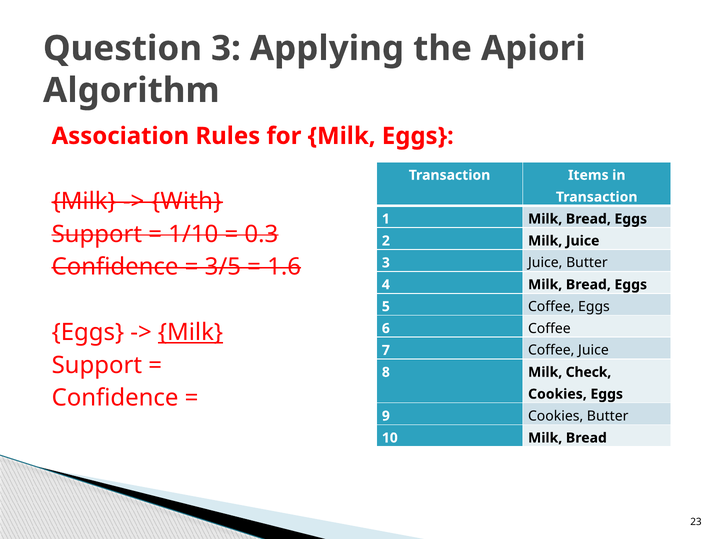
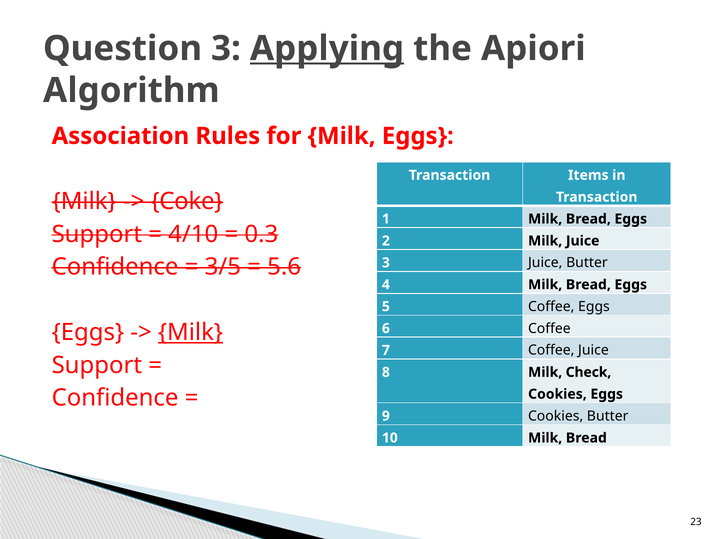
Applying underline: none -> present (327, 49)
With: With -> Coke (187, 202)
1/10: 1/10 -> 4/10 (193, 234)
1.6: 1.6 -> 5.6 (284, 267)
